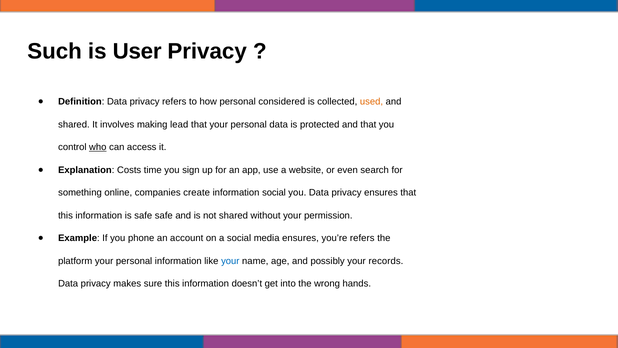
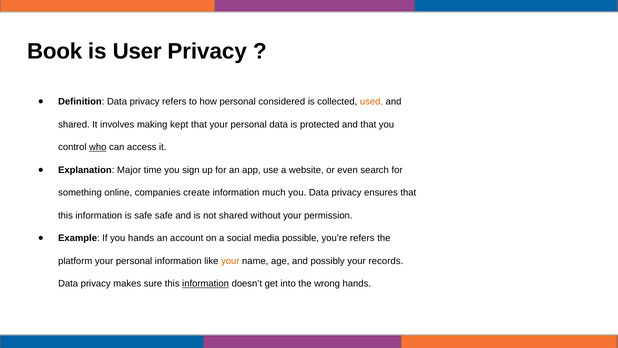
Such: Such -> Book (55, 51)
lead: lead -> kept (179, 124)
Costs: Costs -> Major (129, 170)
information social: social -> much (274, 193)
you phone: phone -> hands (141, 238)
media ensures: ensures -> possible (301, 238)
your colour: blue -> orange (230, 261)
information underline: none -> present (206, 284)
